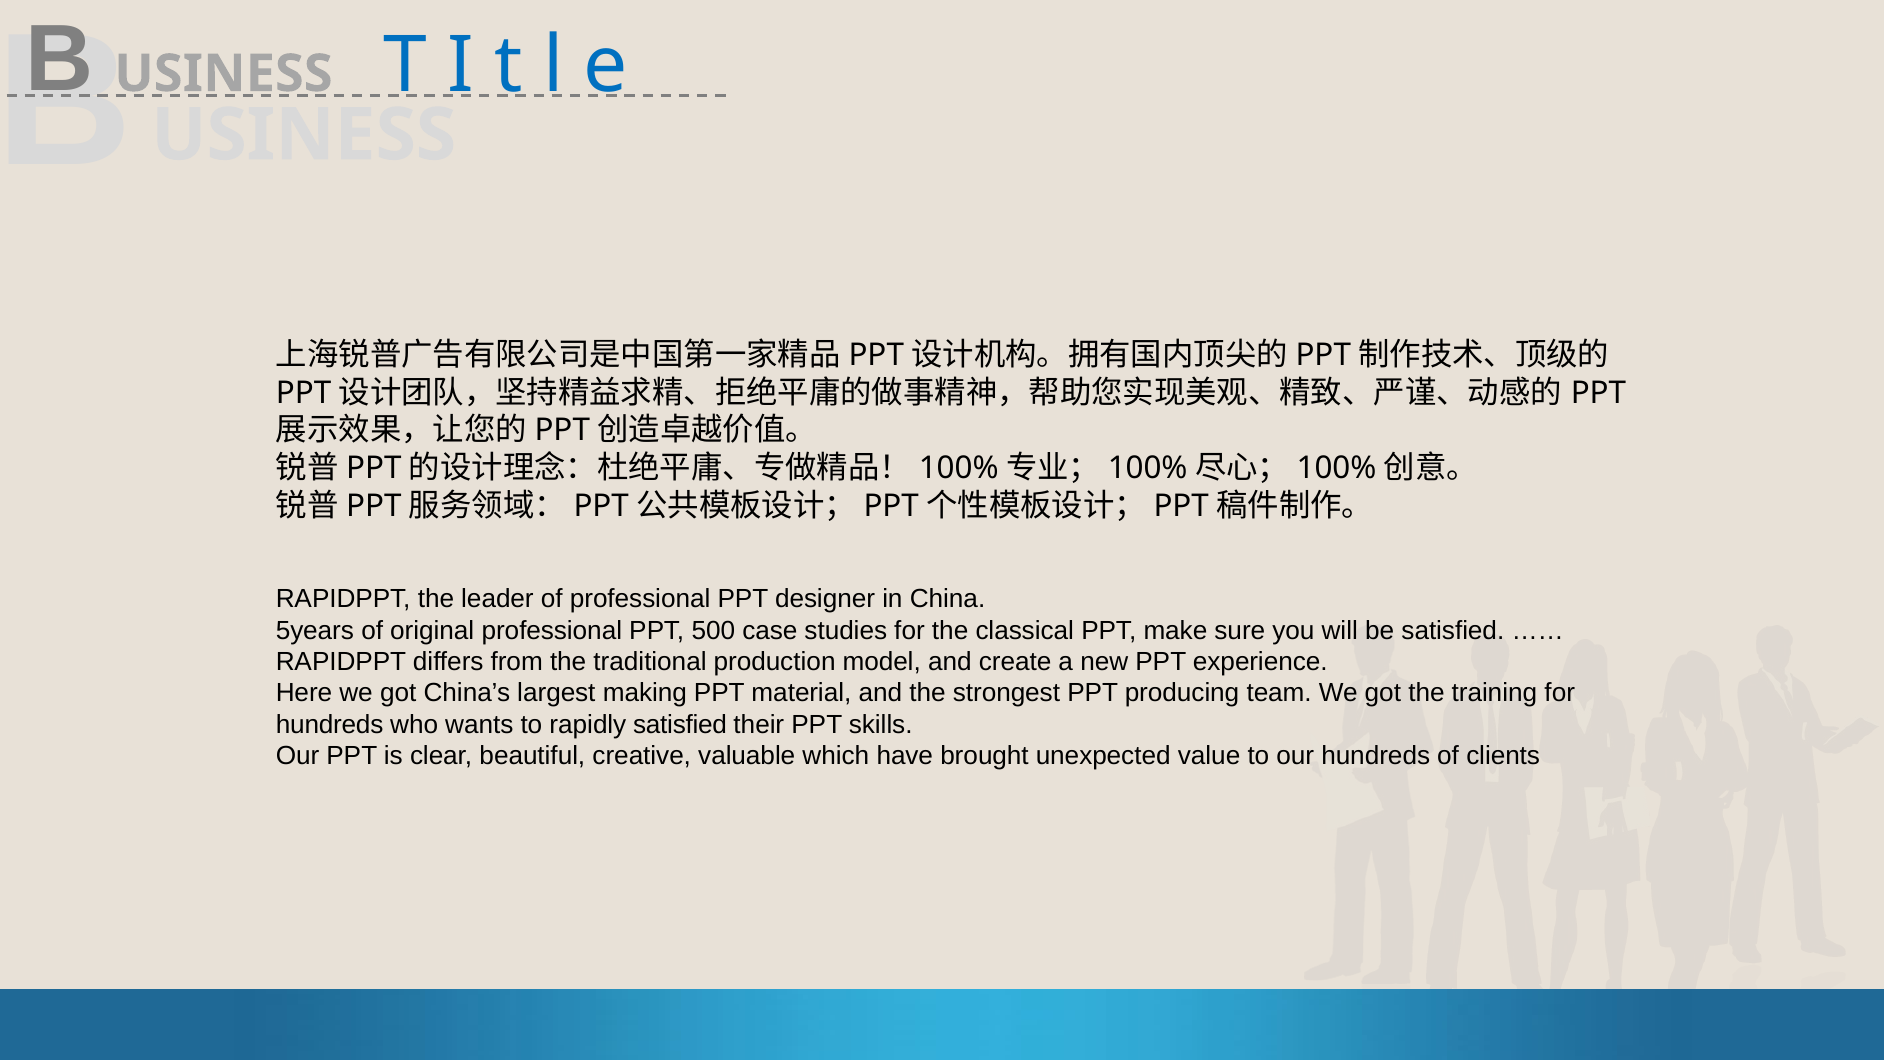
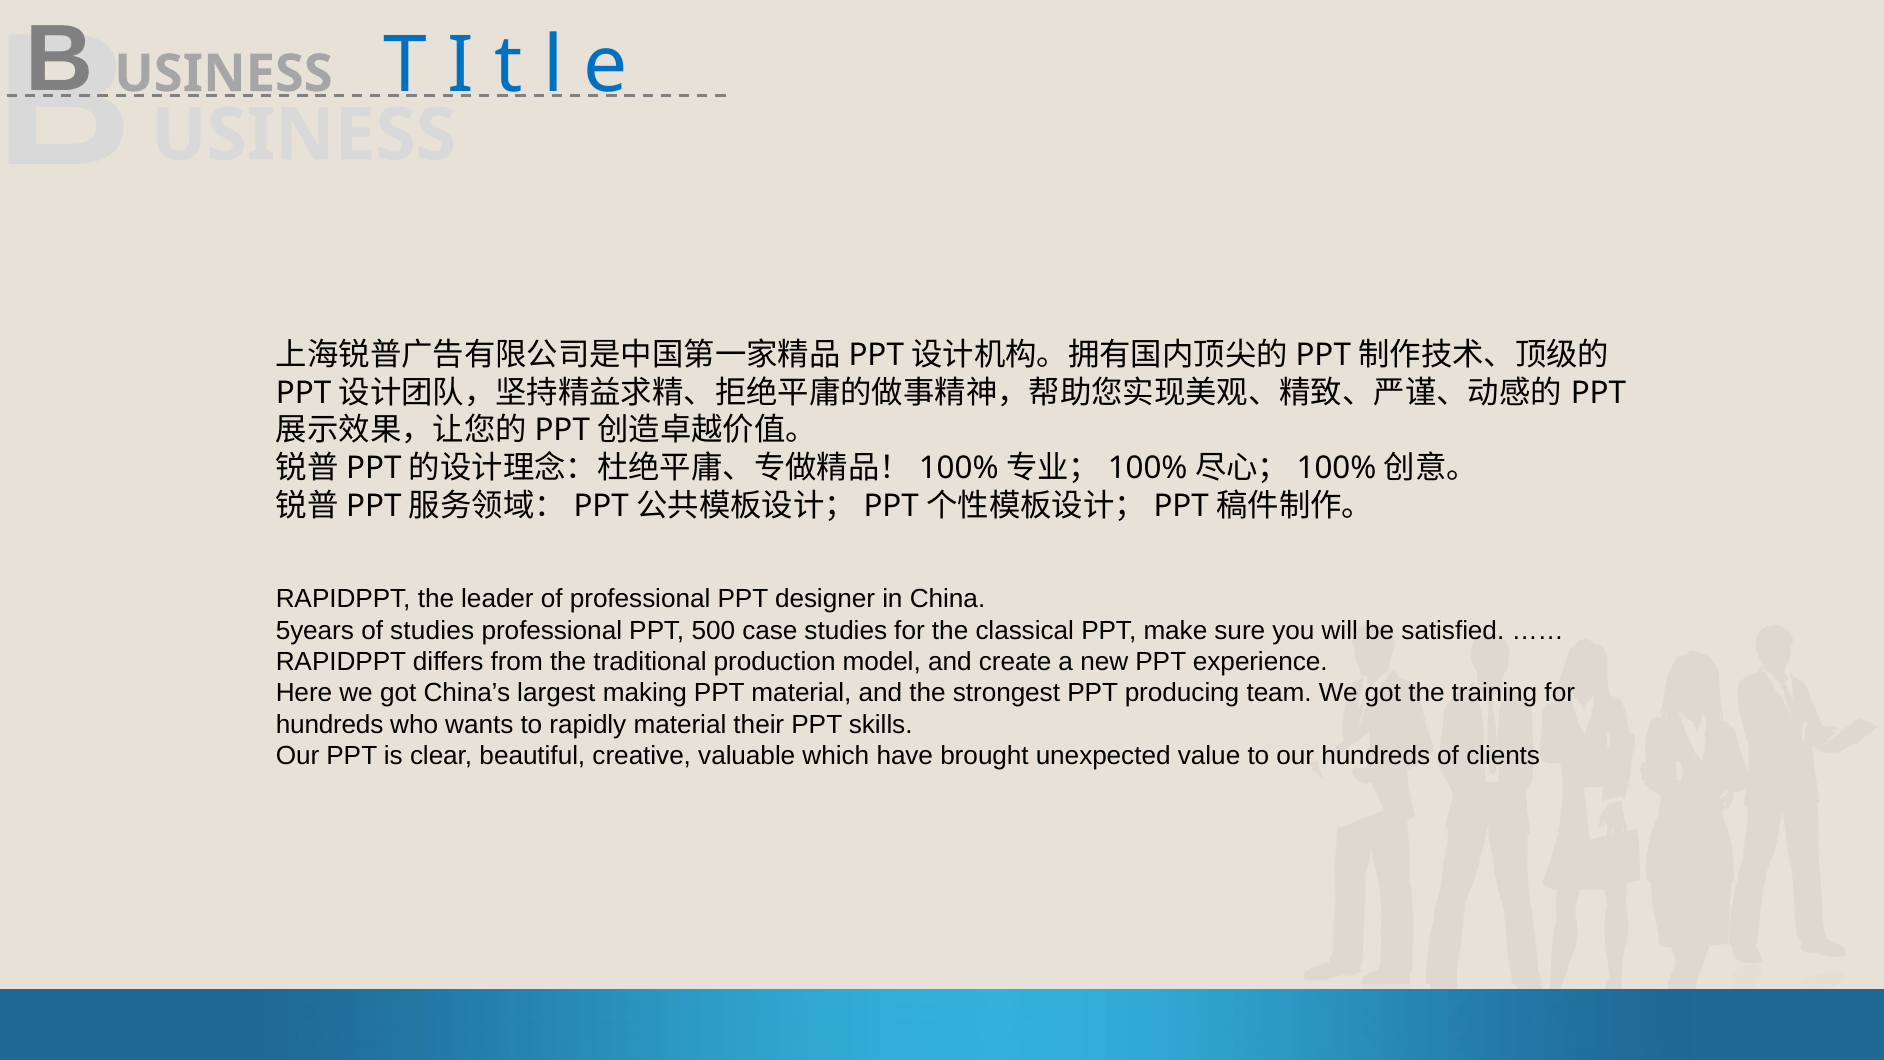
of original: original -> studies (432, 630)
rapidly satisfied: satisfied -> material (680, 725)
